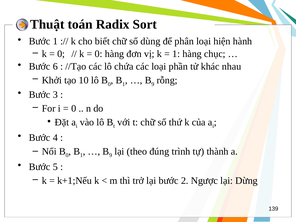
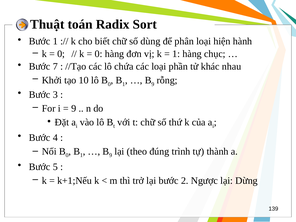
6: 6 -> 7 (55, 67)
0: 0 -> 9 (74, 108)
